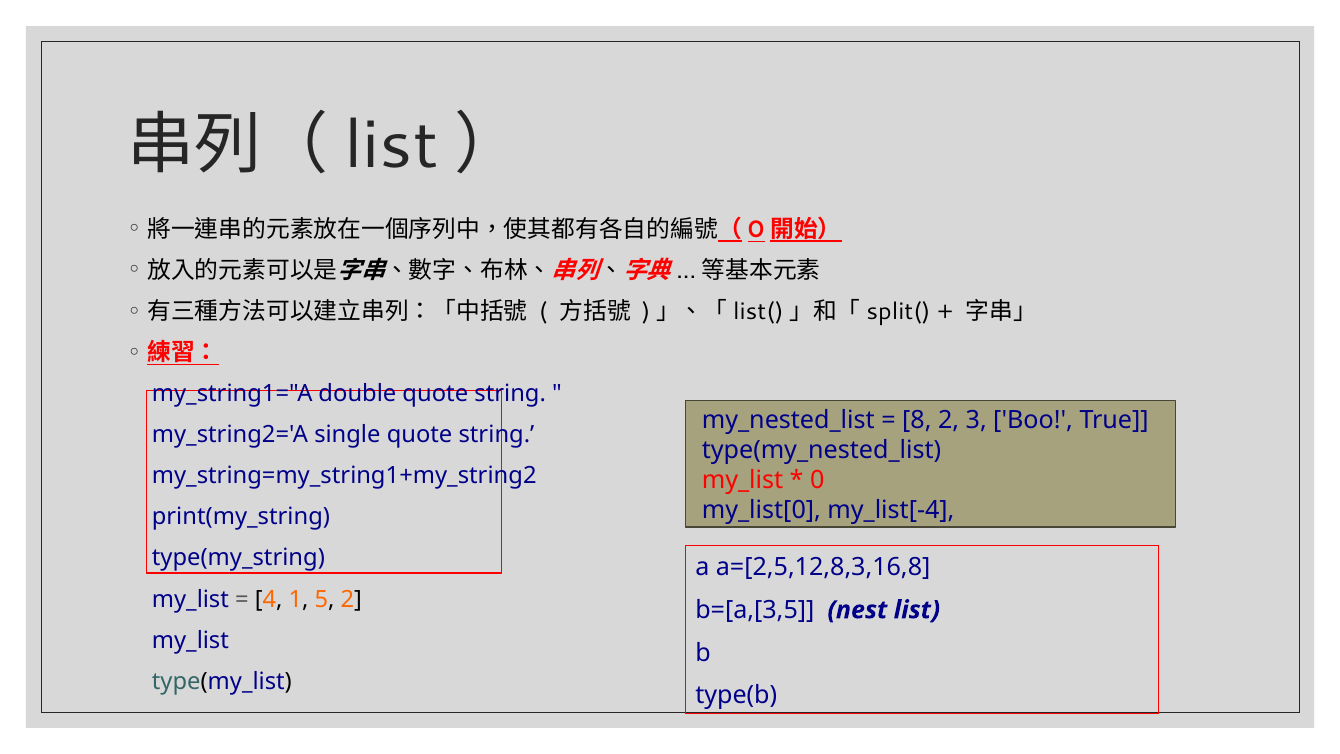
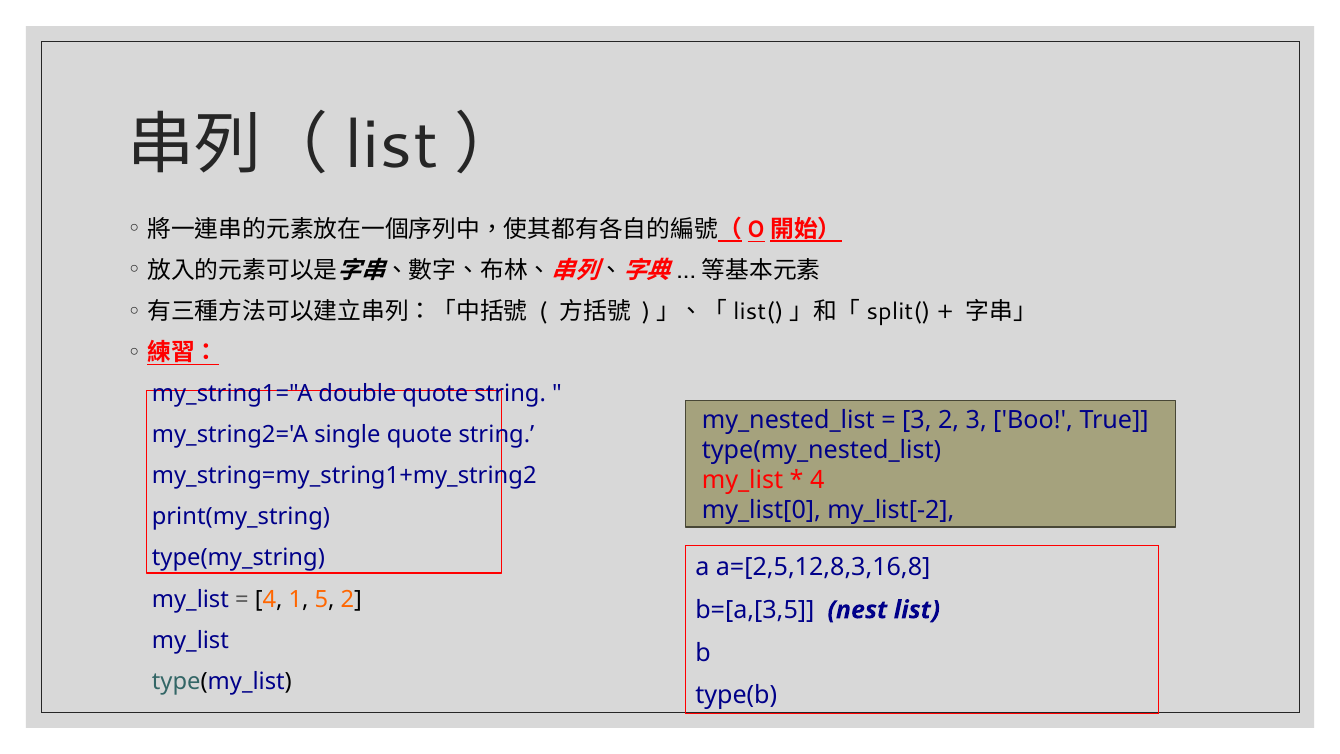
8: 8 -> 3 (917, 420)
0: 0 -> 4 (817, 480)
my_list[-4: my_list[-4 -> my_list[-2 (891, 510)
